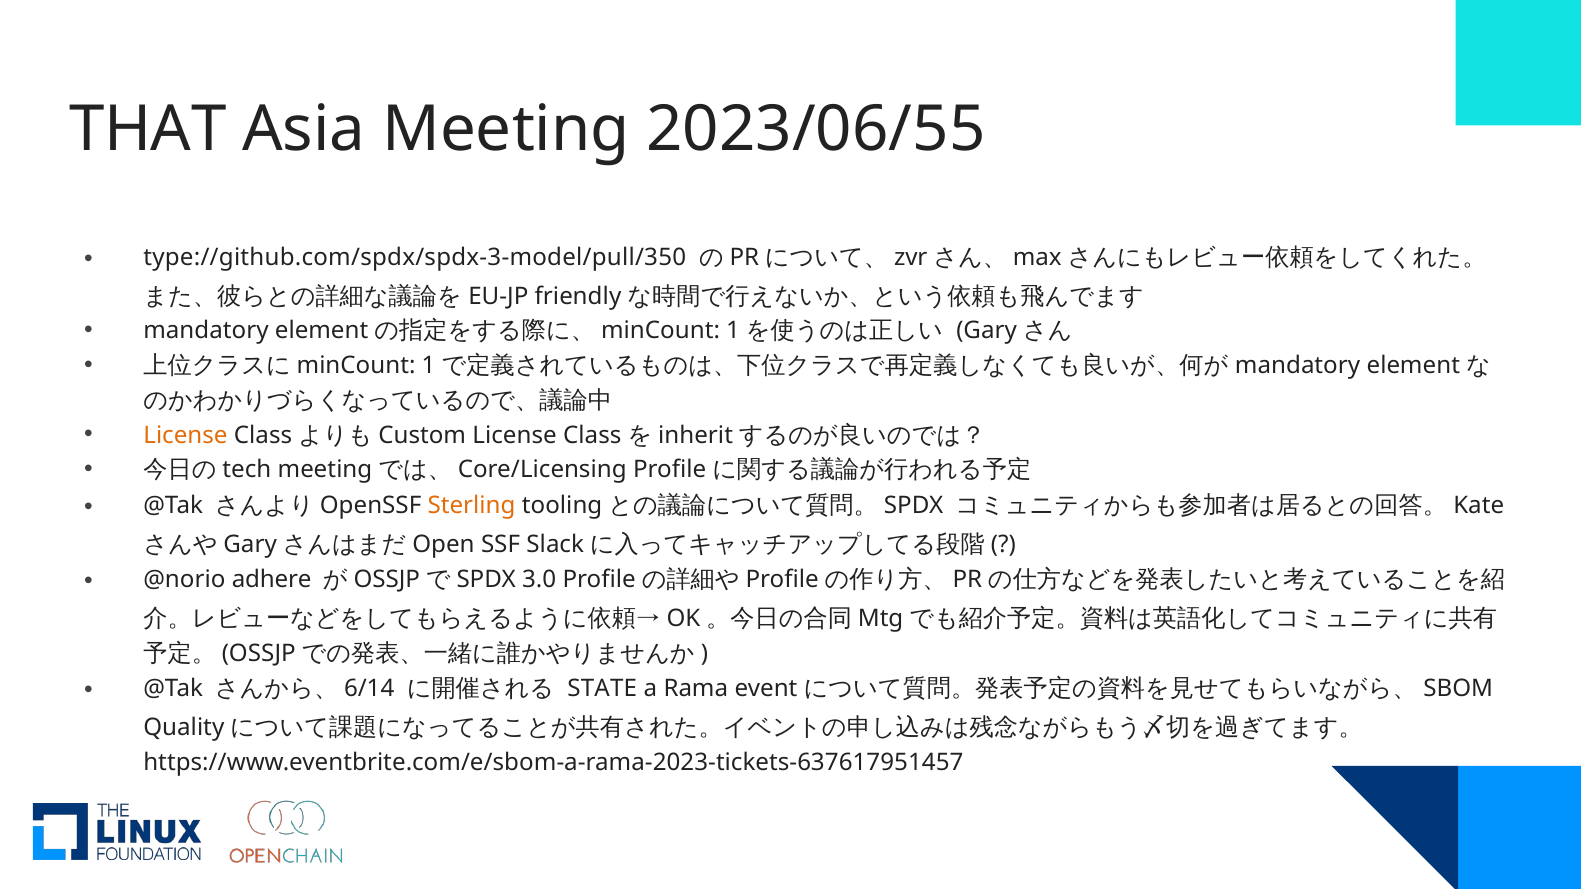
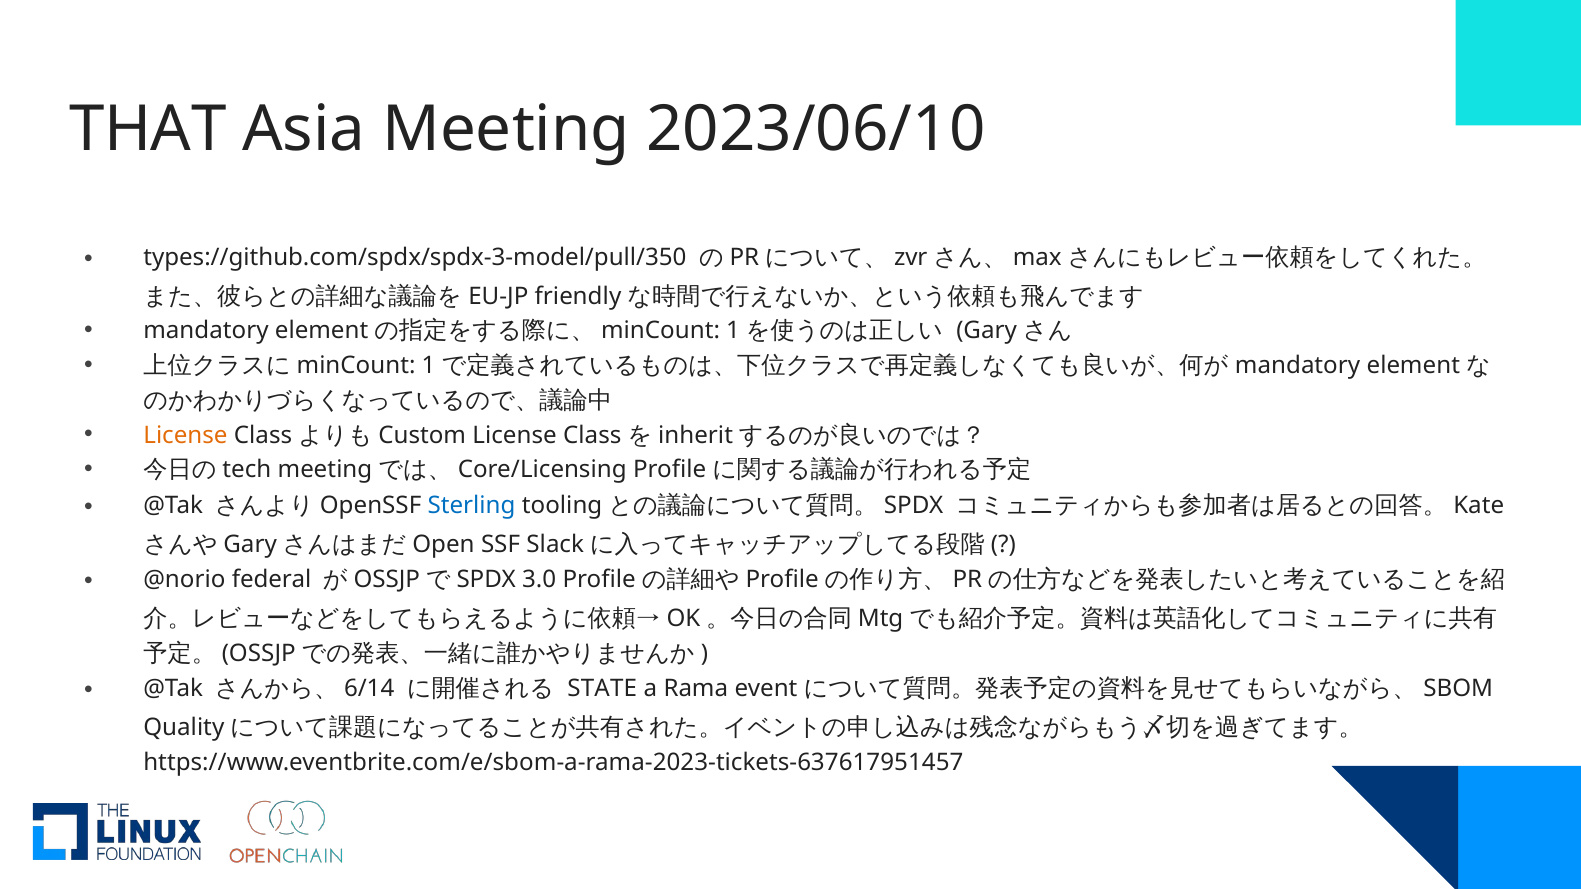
2023/06/55: 2023/06/55 -> 2023/06/10 (816, 129)
type://github.com/spdx/spdx-3-model/pull/350: type://github.com/spdx/spdx-3-model/pull/350 -> types://github.com/spdx/spdx-3-model/pull/350 (415, 258)
Sterling colour: orange -> blue (471, 506)
adhere: adhere -> federal (272, 580)
